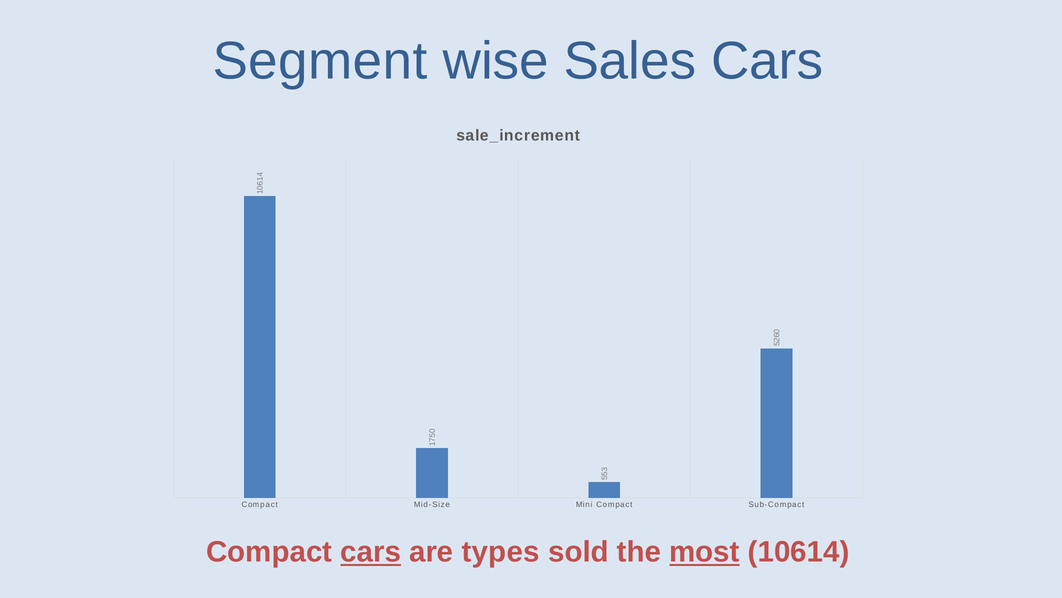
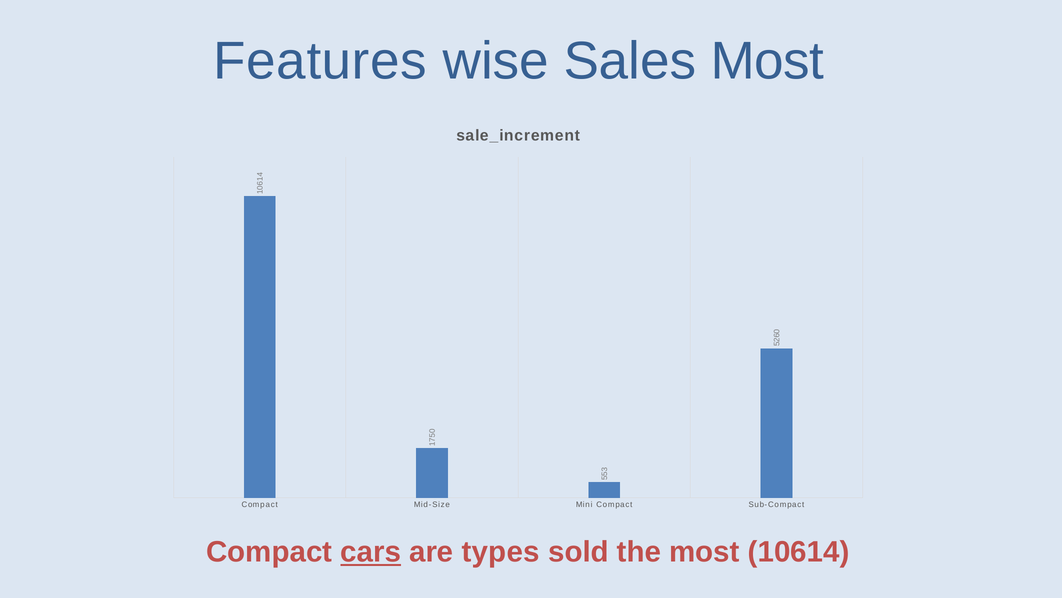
Segment: Segment -> Features (320, 61)
Sales Cars: Cars -> Most (767, 61)
most underline: present -> none (704, 552)
